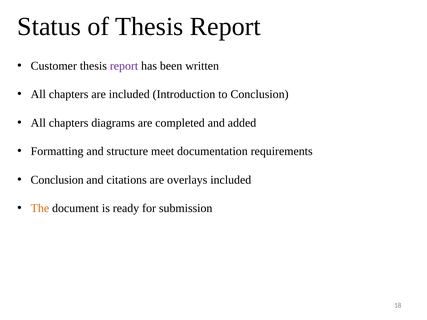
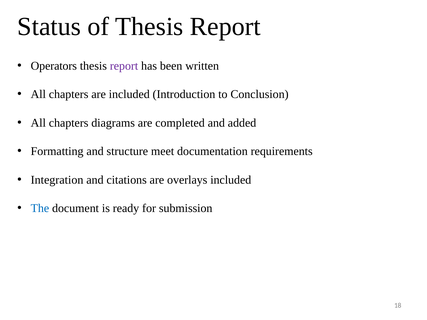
Customer: Customer -> Operators (54, 66)
Conclusion: Conclusion -> Integration (57, 180)
The colour: orange -> blue (40, 208)
